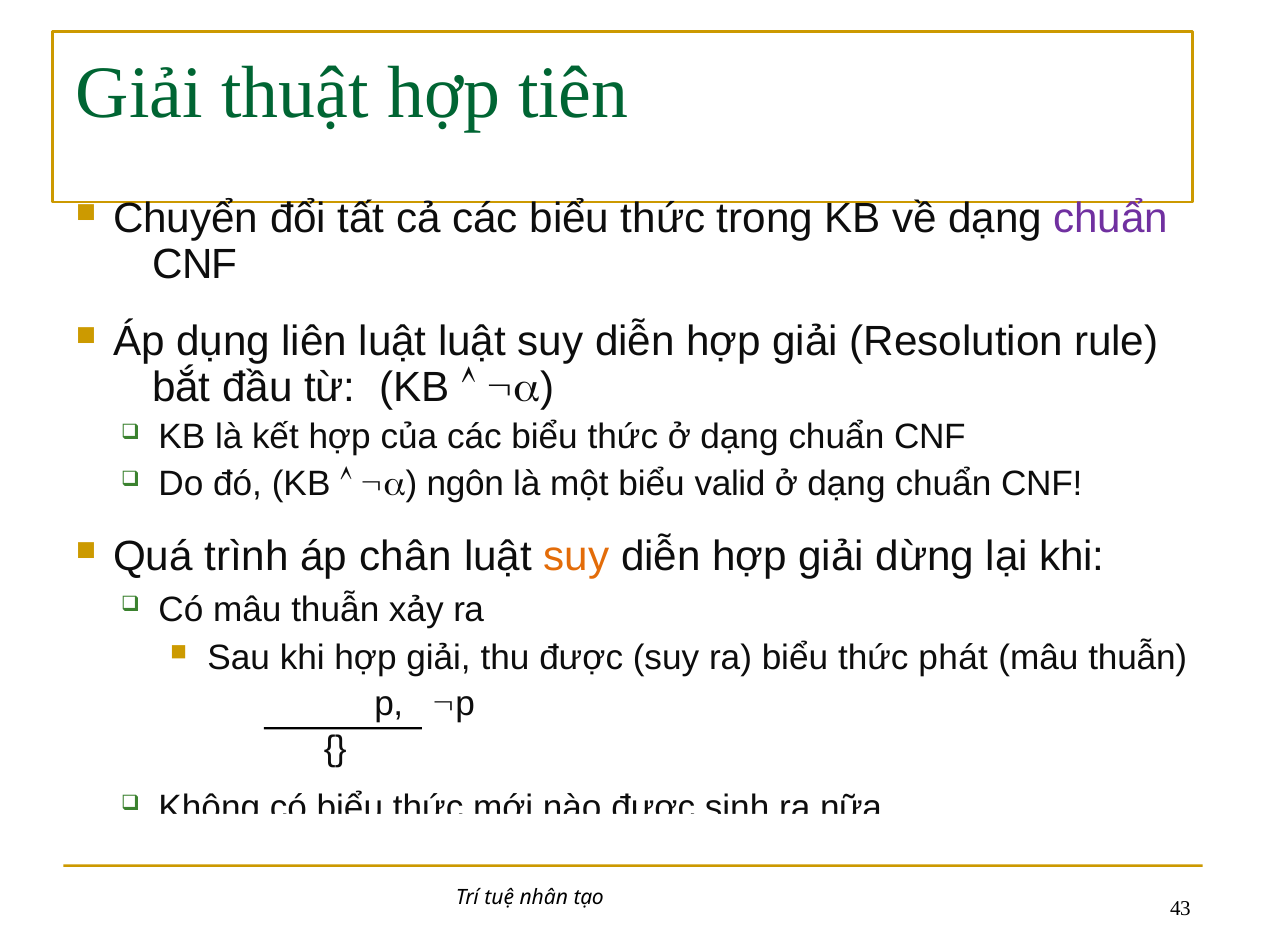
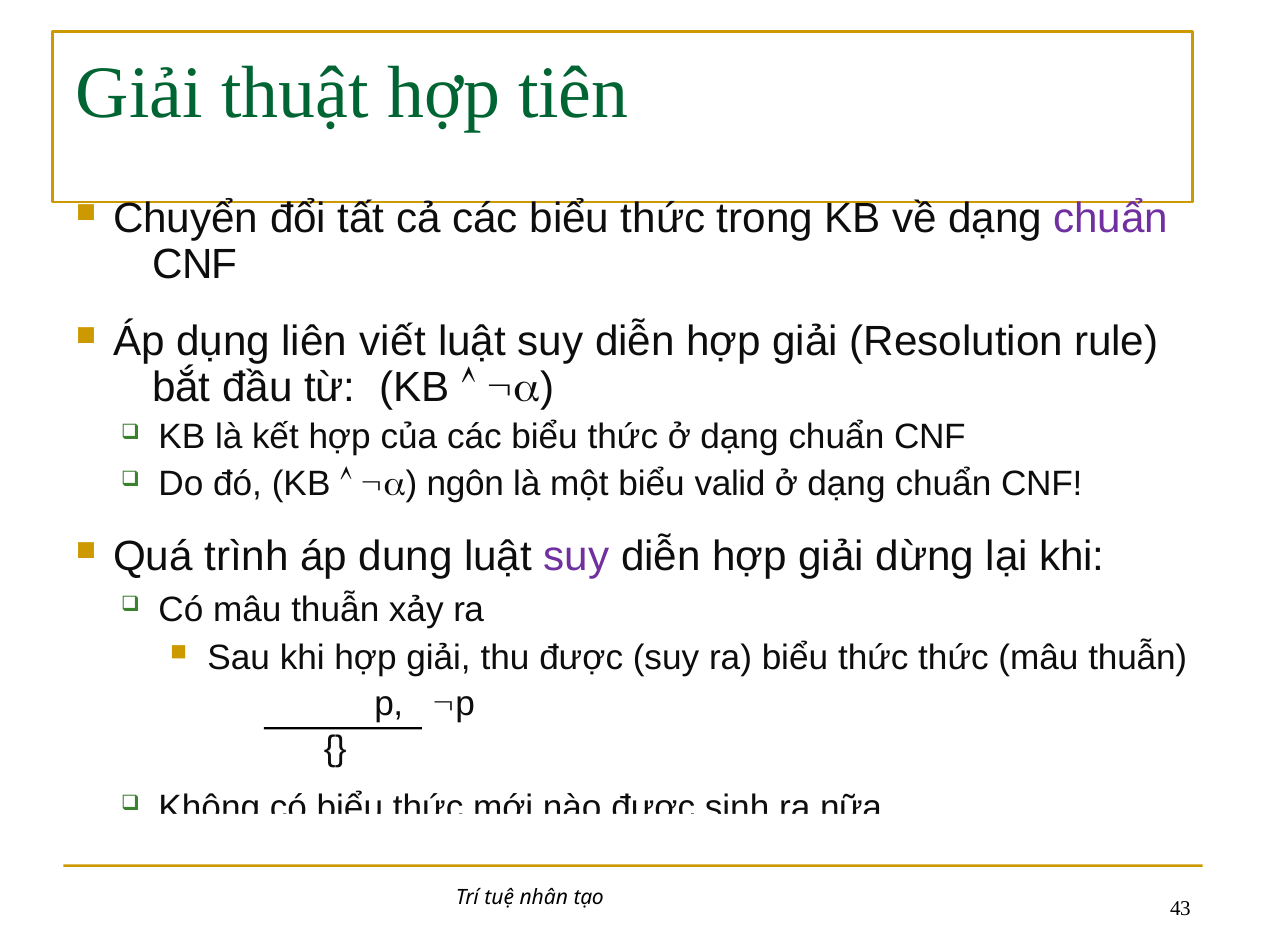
liên luật: luật -> viết (392, 342)
chân: chân -> dung (406, 557)
suy colour: orange -> purple (577, 557)
thức phát: phát -> thức (953, 657)
